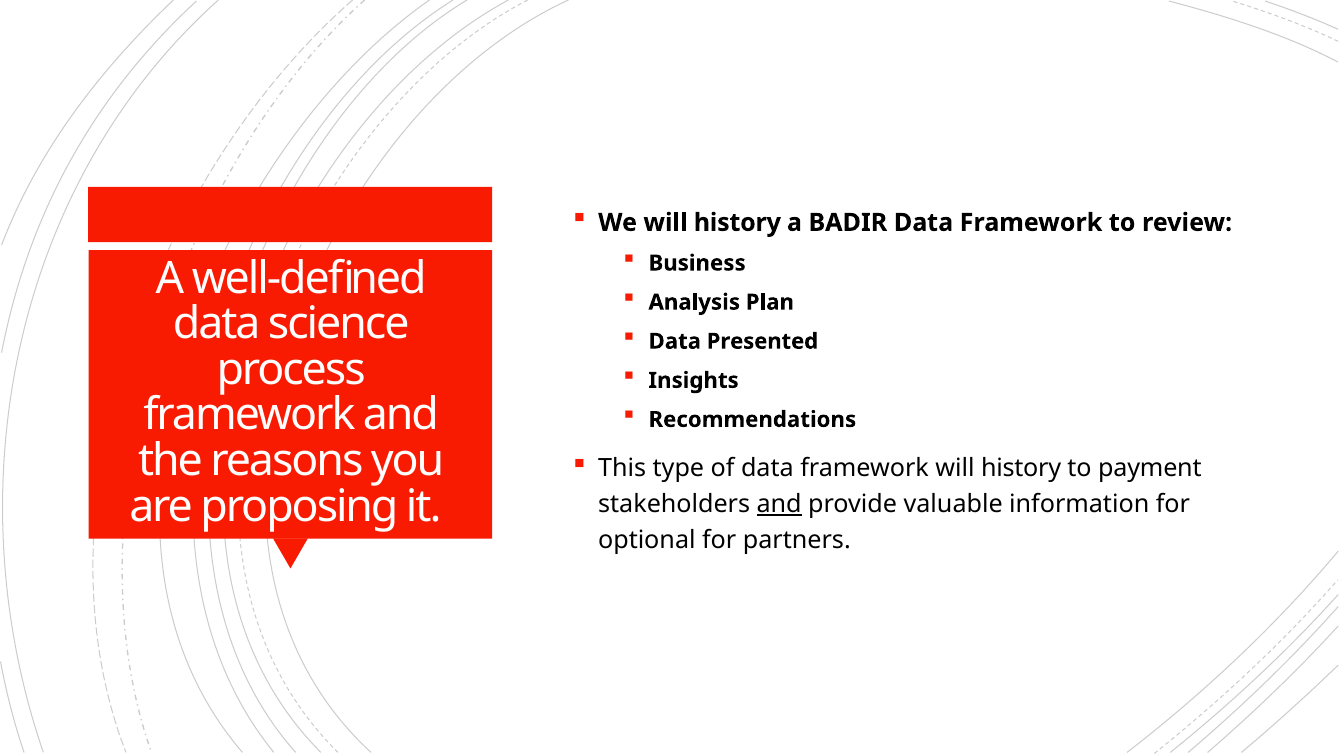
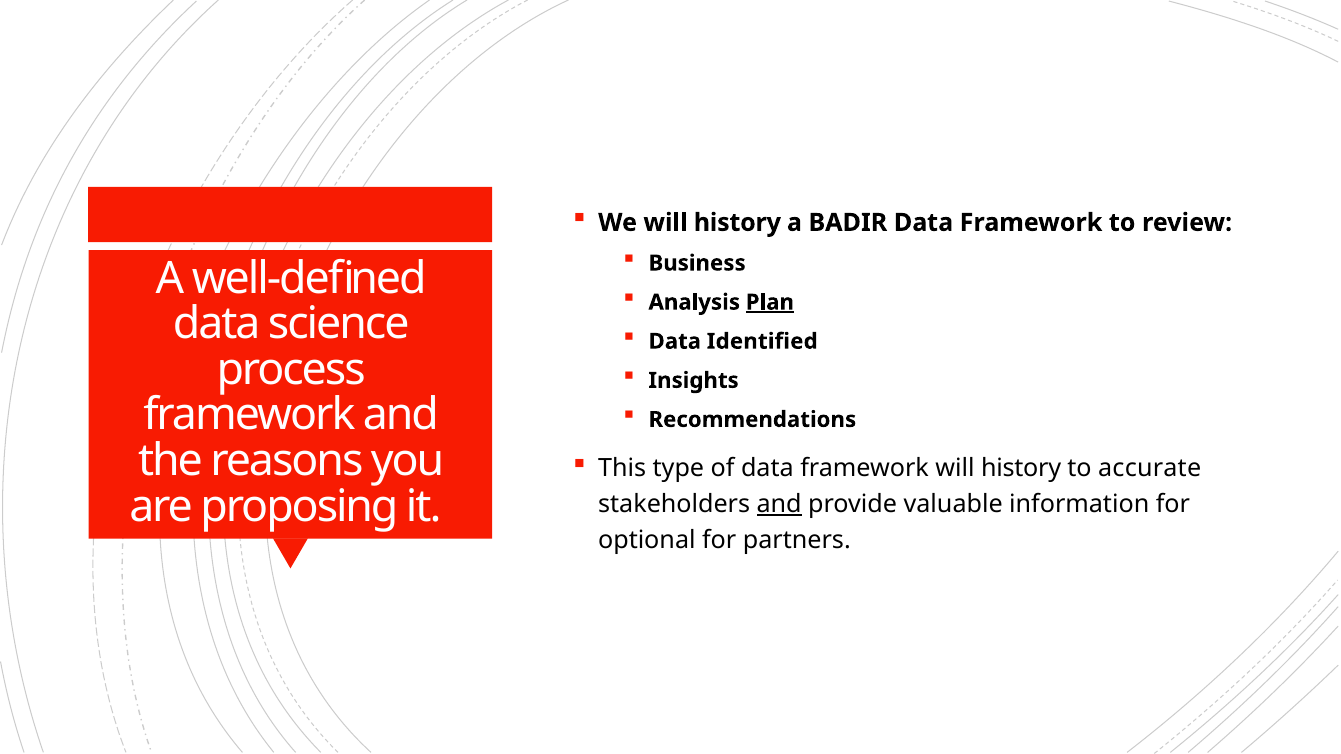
Plan underline: none -> present (770, 302)
Presented: Presented -> Identified (762, 342)
payment: payment -> accurate (1150, 468)
